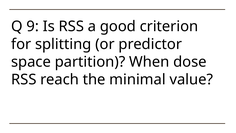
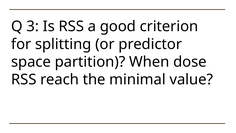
9: 9 -> 3 (33, 26)
